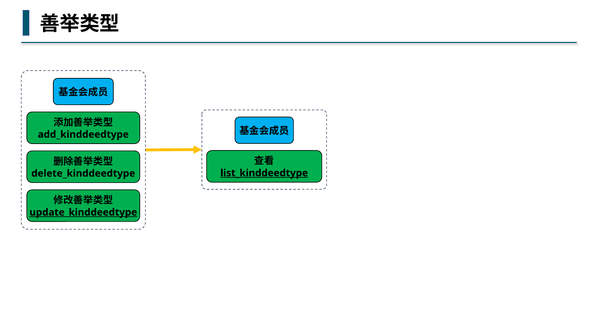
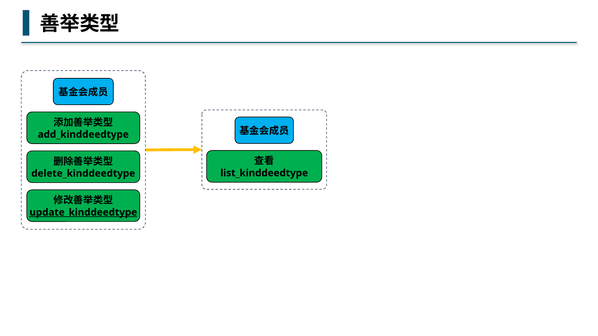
list_kinddeedtype underline: present -> none (264, 173)
